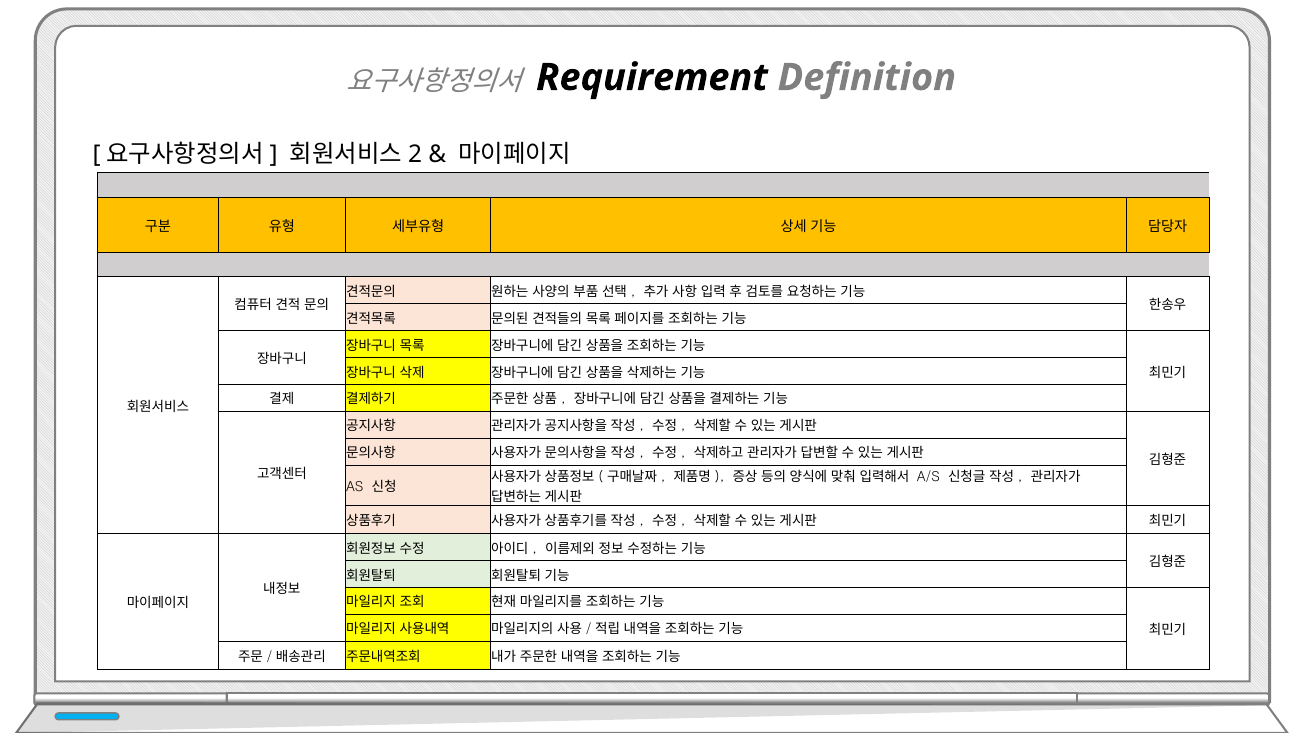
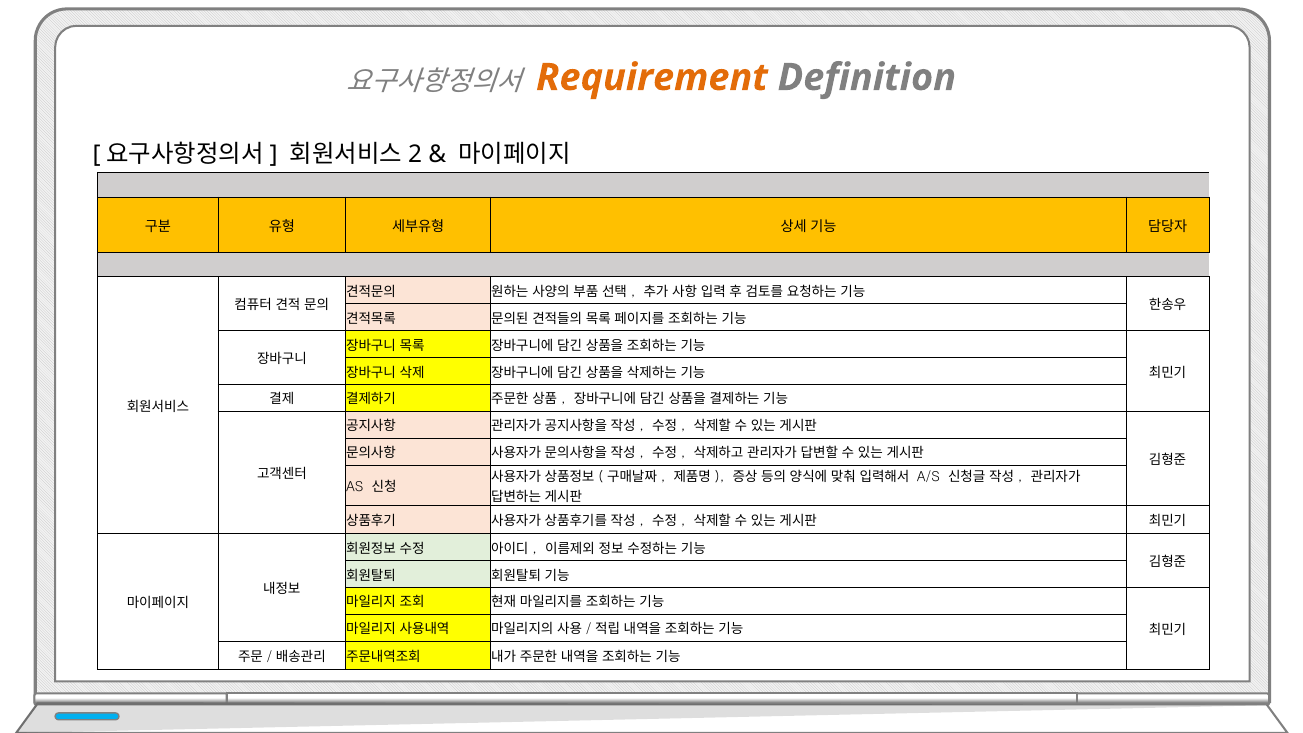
Requirement colour: black -> orange (652, 78)
